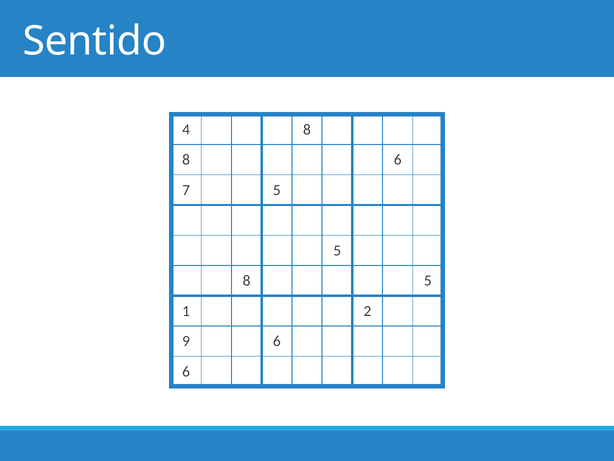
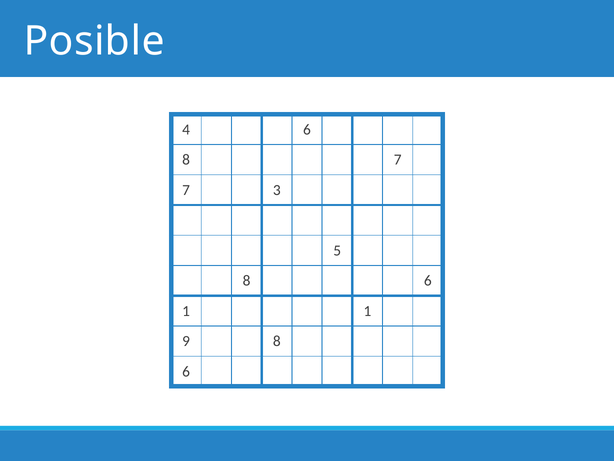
Sentido: Sentido -> Posible (94, 41)
4 8: 8 -> 6 (307, 129)
8 6: 6 -> 7 (398, 160)
7 5: 5 -> 3 (277, 190)
5: 5 -> 6 (428, 280)
1 2: 2 -> 1 (367, 311)
9 6: 6 -> 8 (277, 341)
